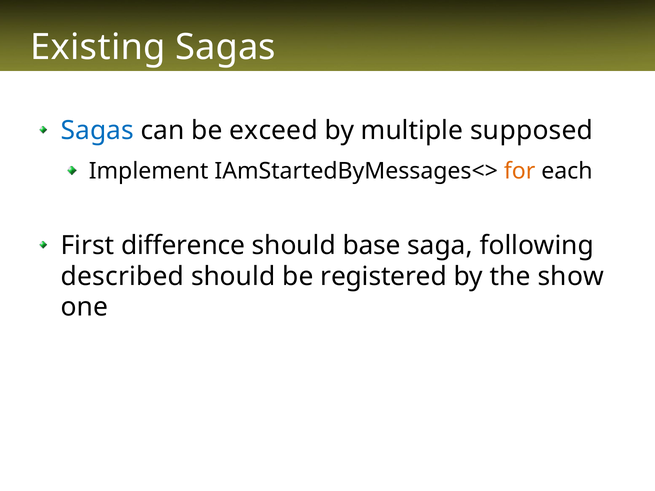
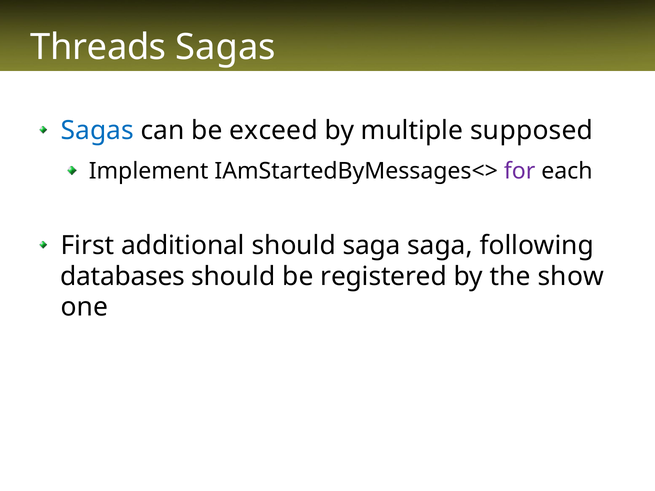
Existing: Existing -> Threads (98, 47)
for colour: orange -> purple (520, 171)
difference: difference -> additional (183, 246)
should base: base -> saga (372, 246)
described: described -> databases (123, 277)
